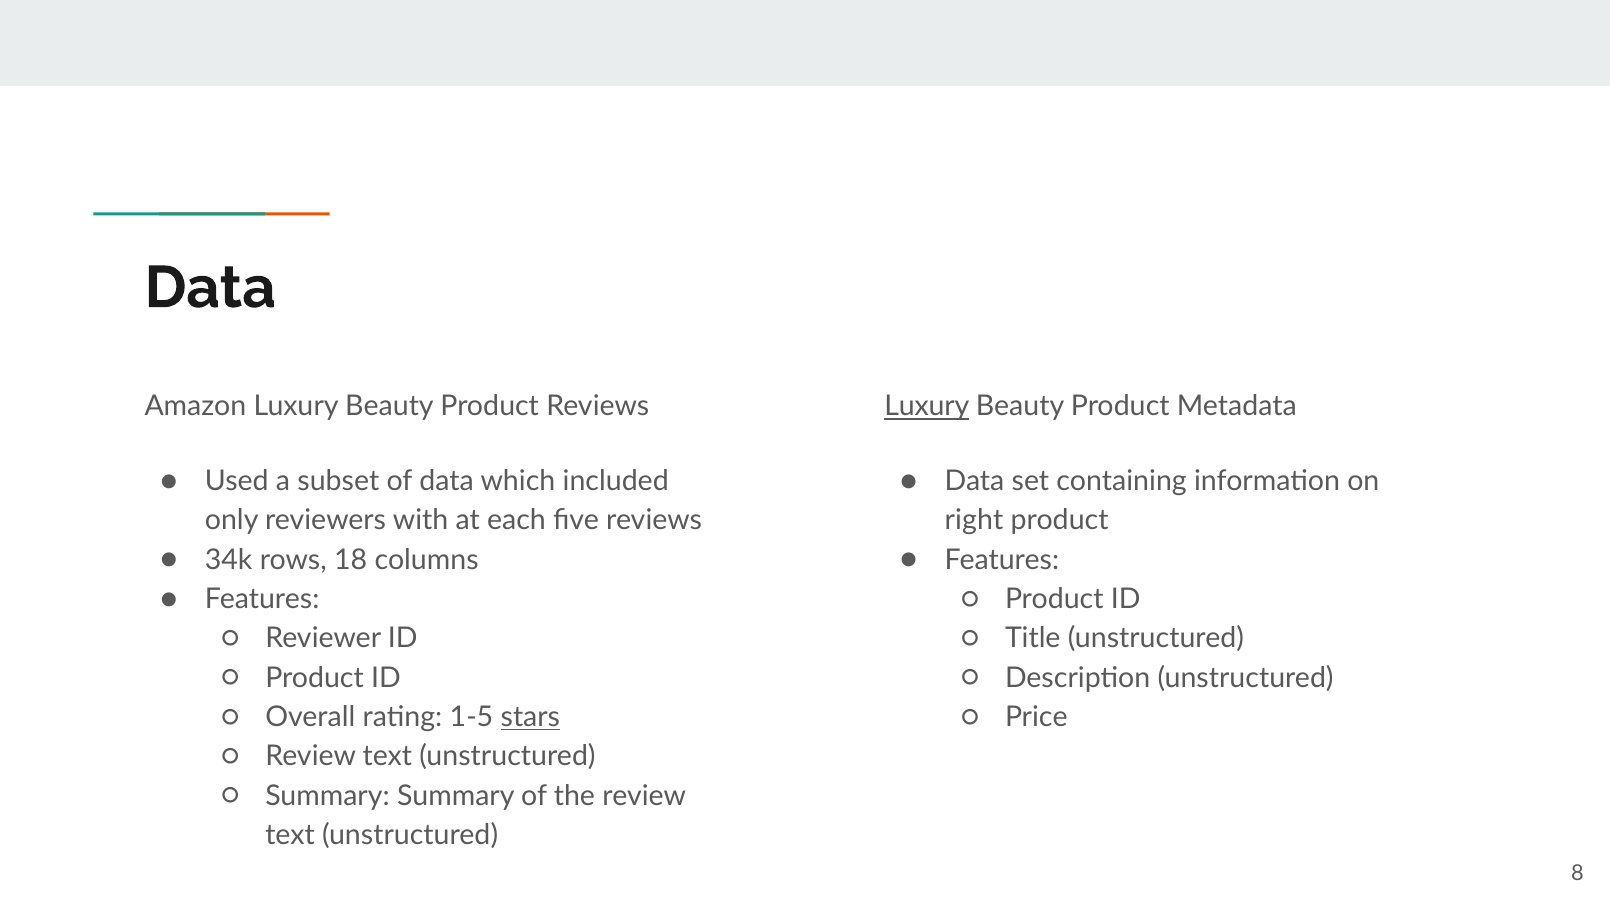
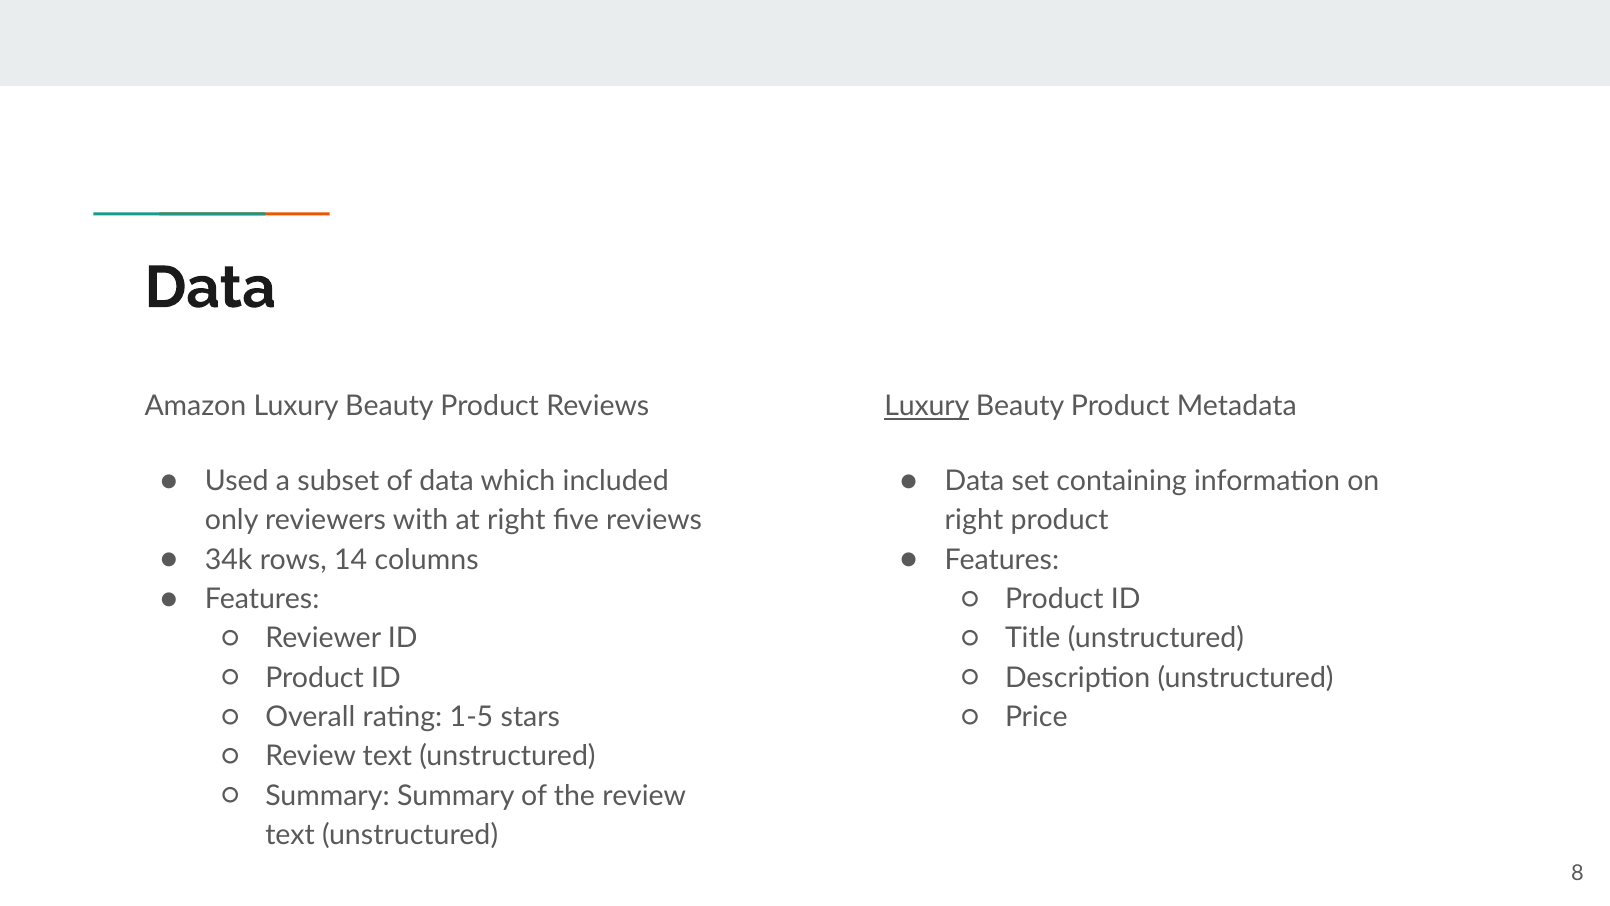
at each: each -> right (516, 520)
18: 18 -> 14 (351, 560)
stars underline: present -> none (530, 717)
